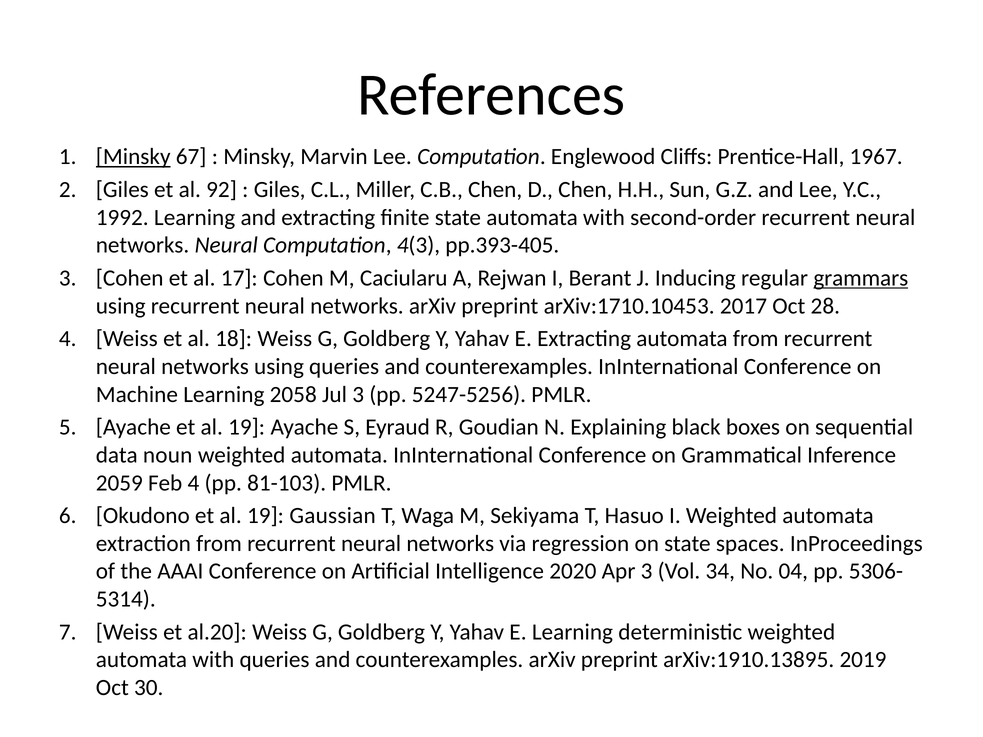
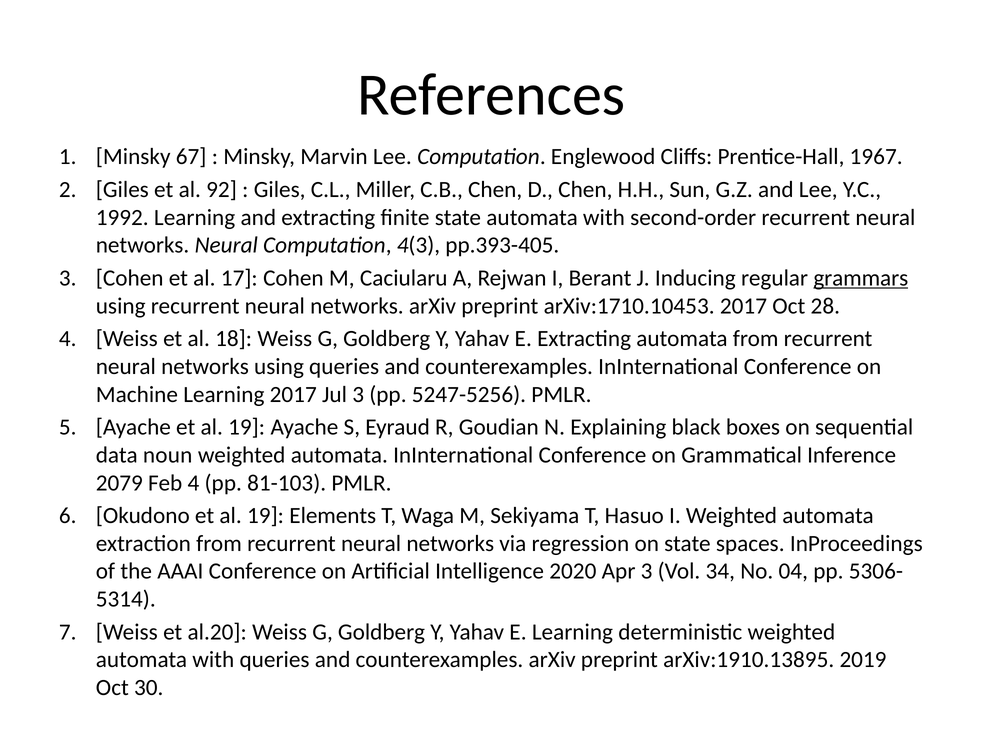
Minsky underline: present -> none (133, 157)
Learning 2058: 2058 -> 2017 (293, 395)
2059: 2059 -> 2079 (119, 483)
Gaussian: Gaussian -> Elements (333, 516)
